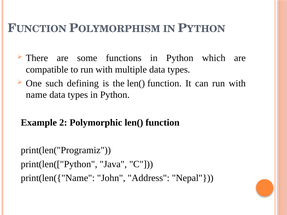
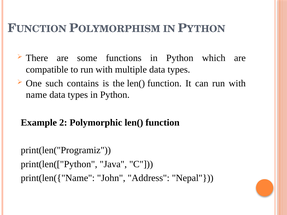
defining: defining -> contains (83, 83)
